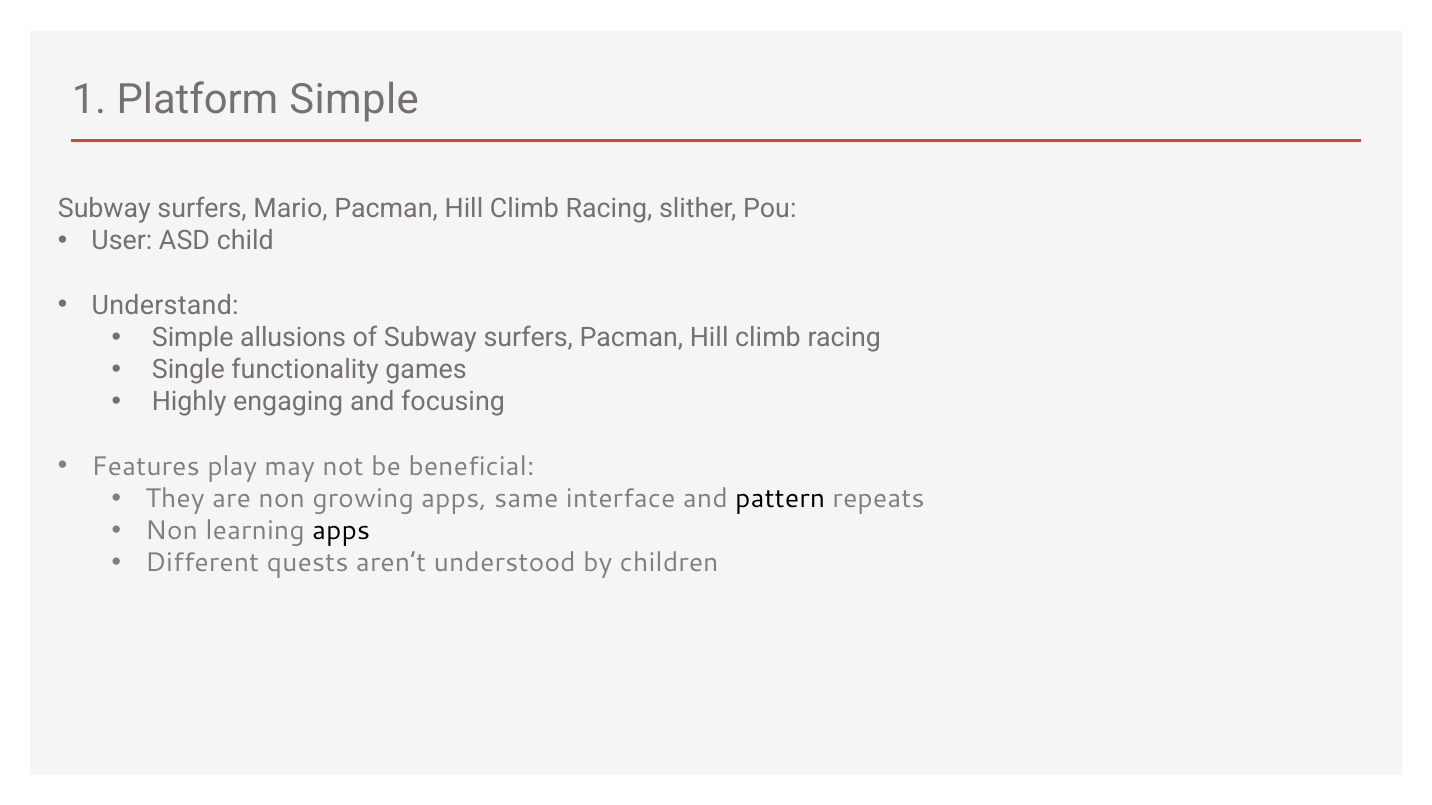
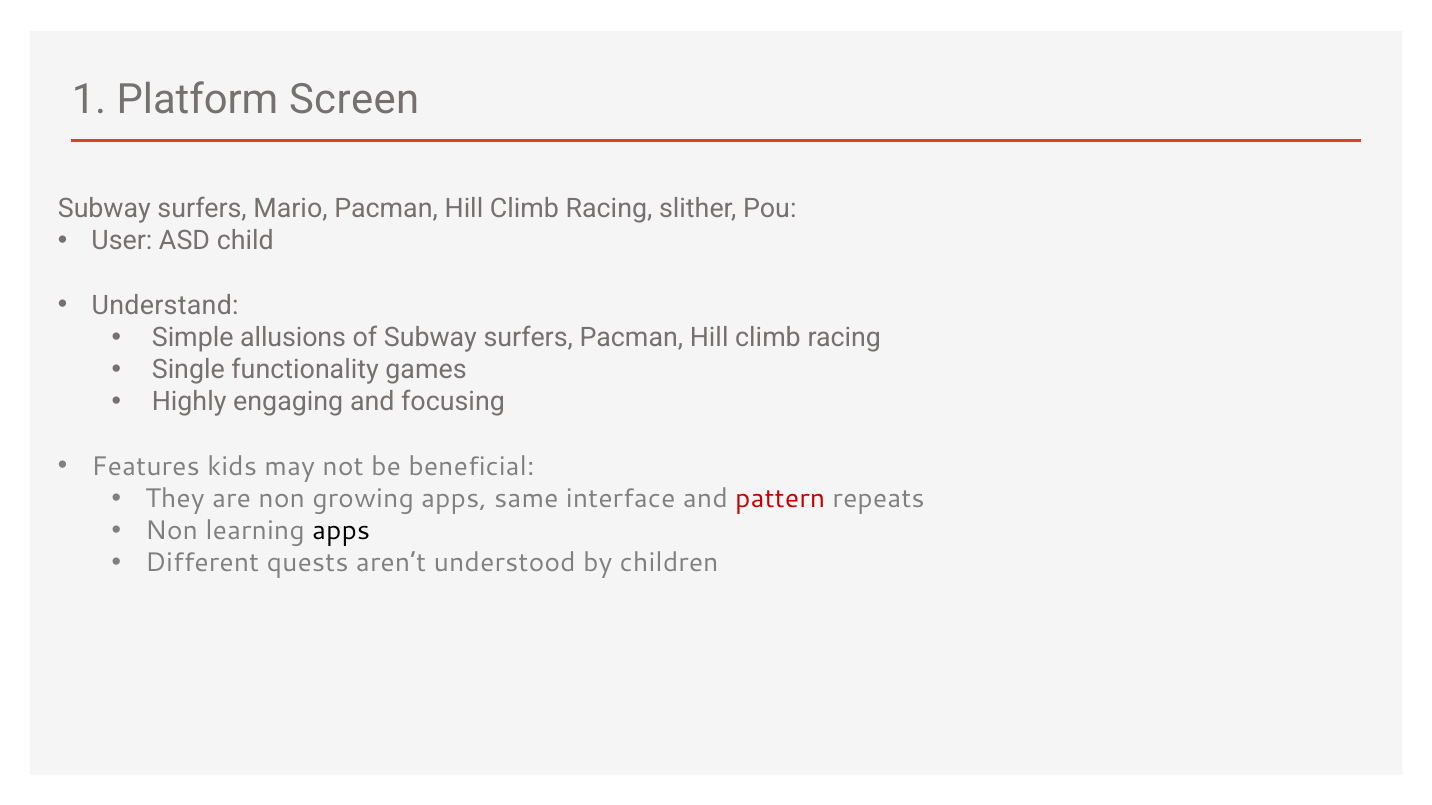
Platform Simple: Simple -> Screen (354, 100)
play: play -> kids (232, 467)
pattern colour: black -> red (780, 499)
